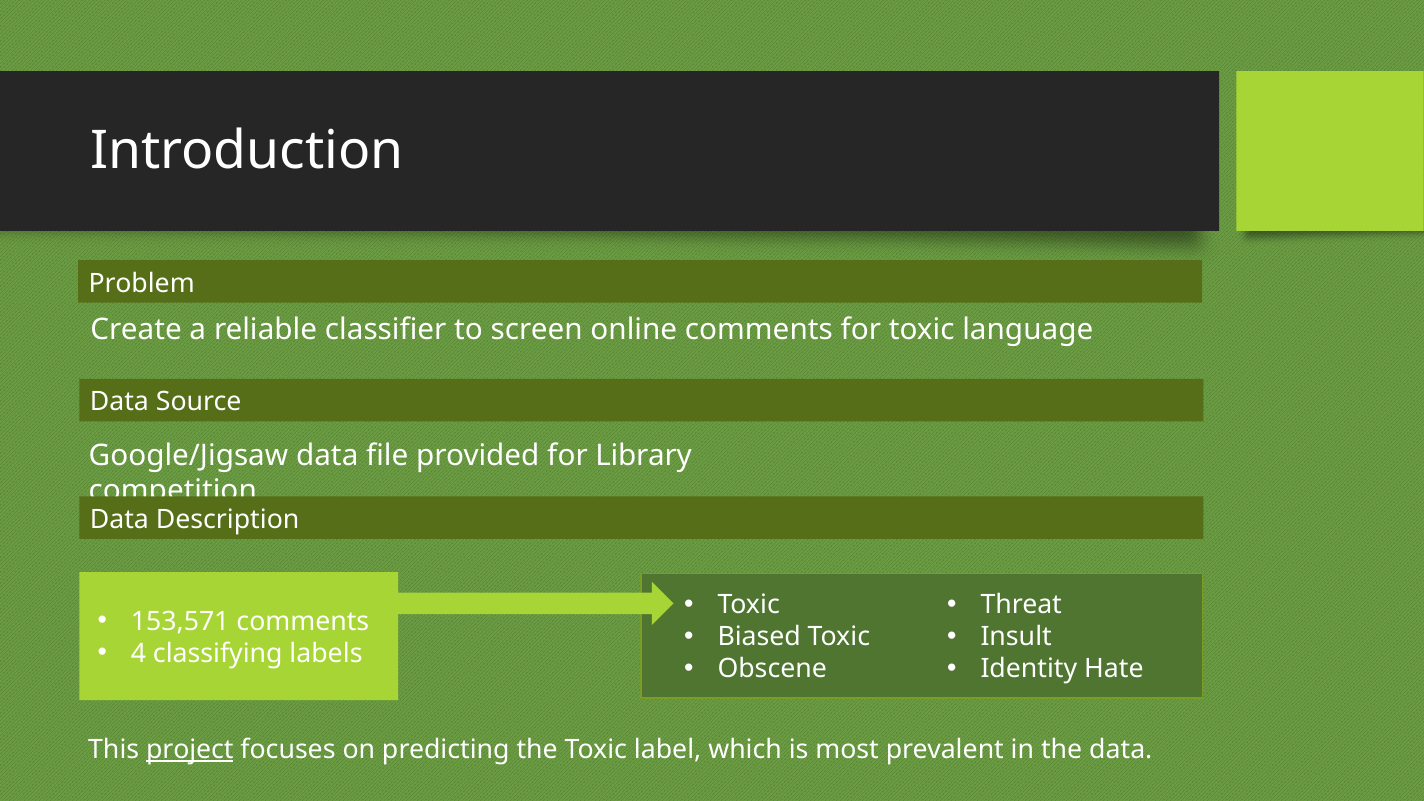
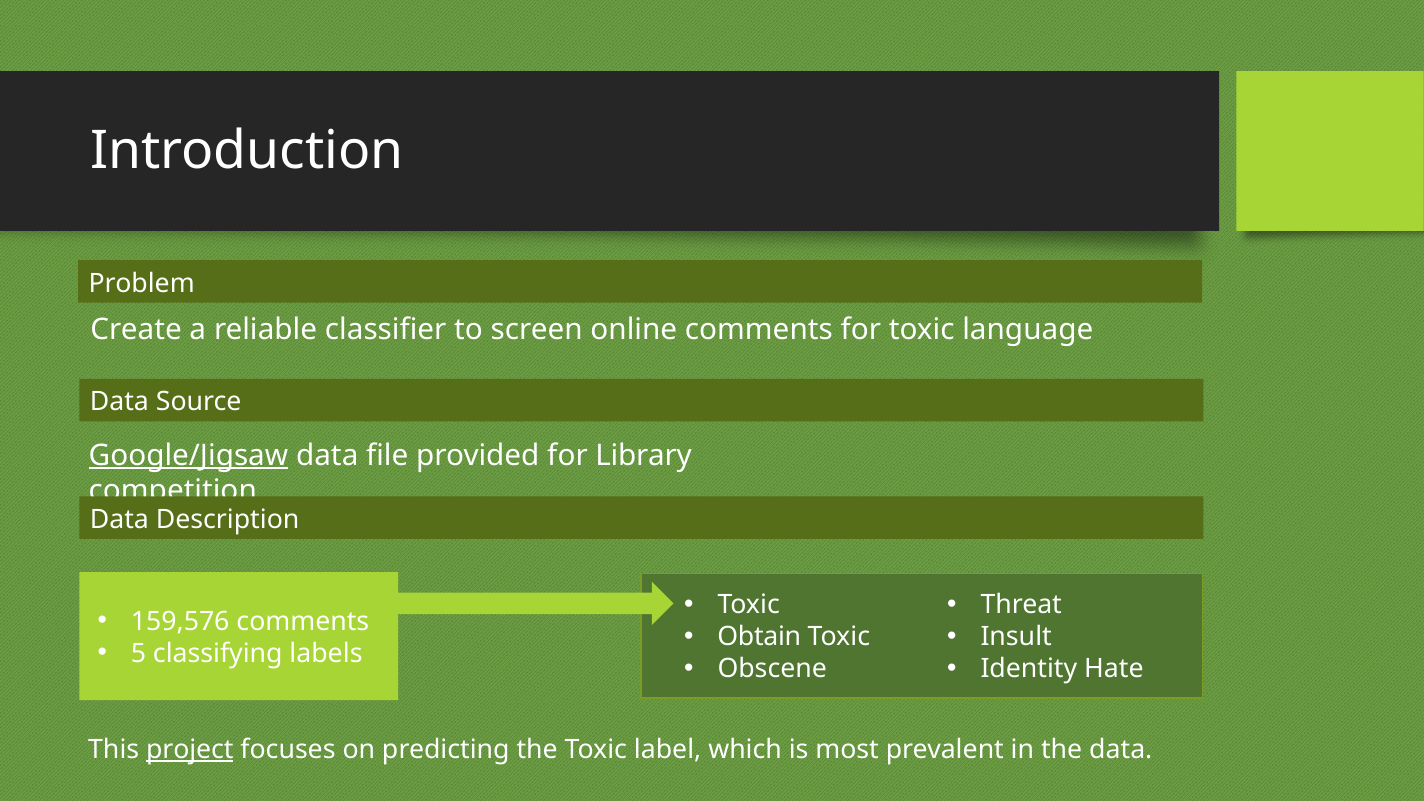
Google/Jigsaw underline: none -> present (188, 455)
153,571: 153,571 -> 159,576 (180, 621)
Biased: Biased -> Obtain (759, 637)
4: 4 -> 5 (139, 654)
